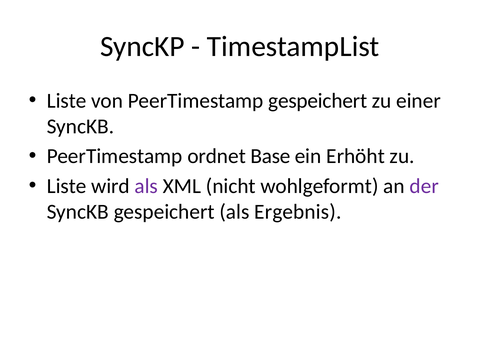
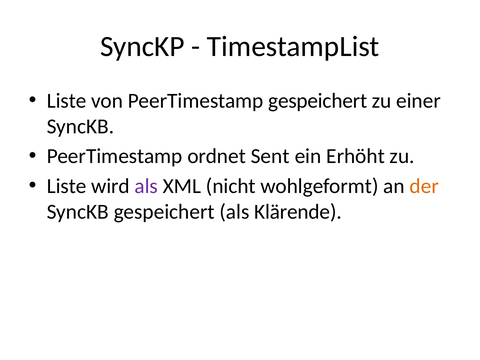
Base: Base -> Sent (270, 156)
der colour: purple -> orange (424, 186)
Ergebnis: Ergebnis -> Klärende (298, 212)
